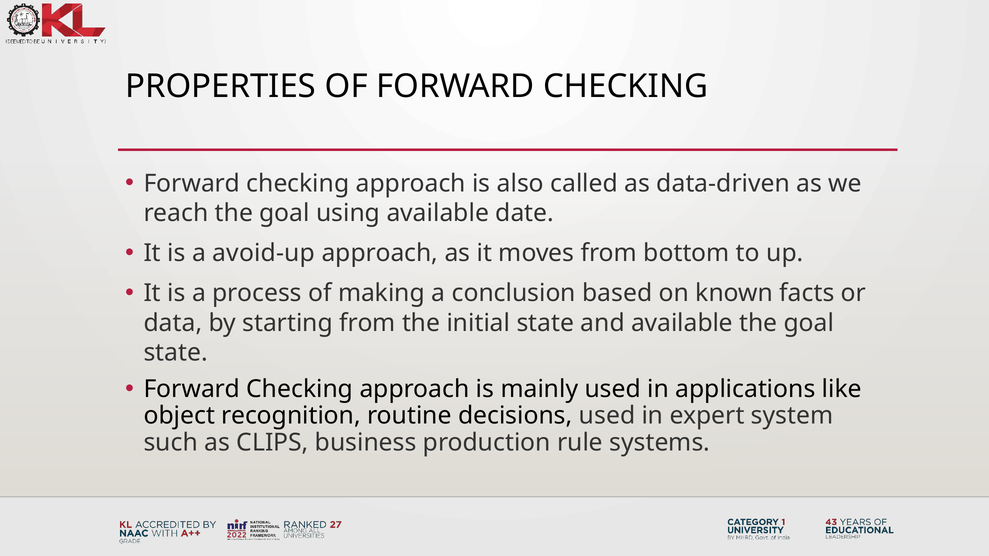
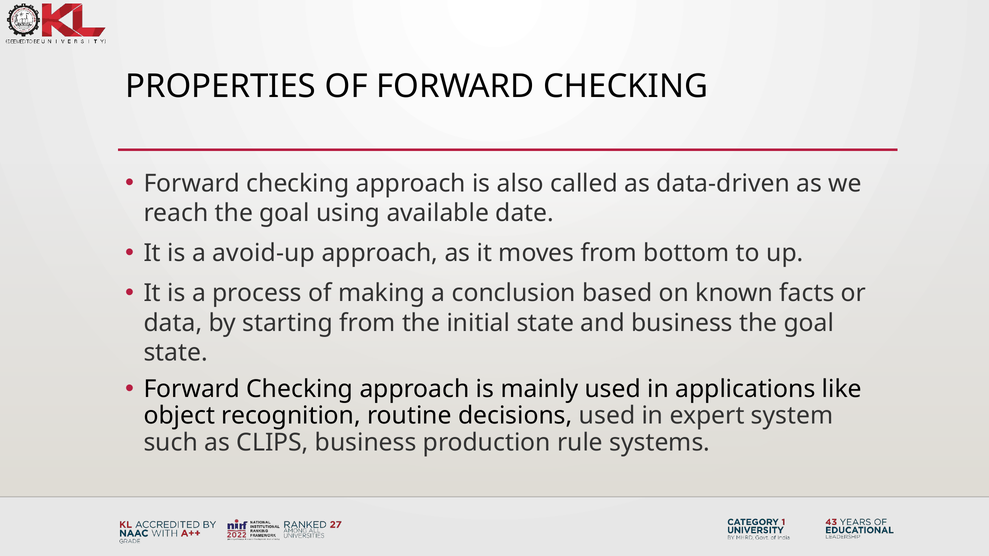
and available: available -> business (682, 323)
